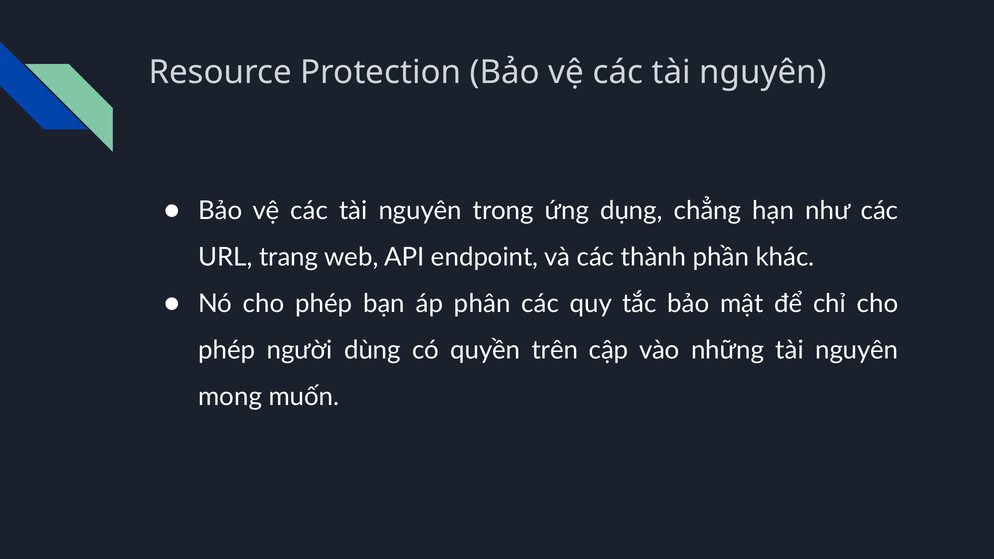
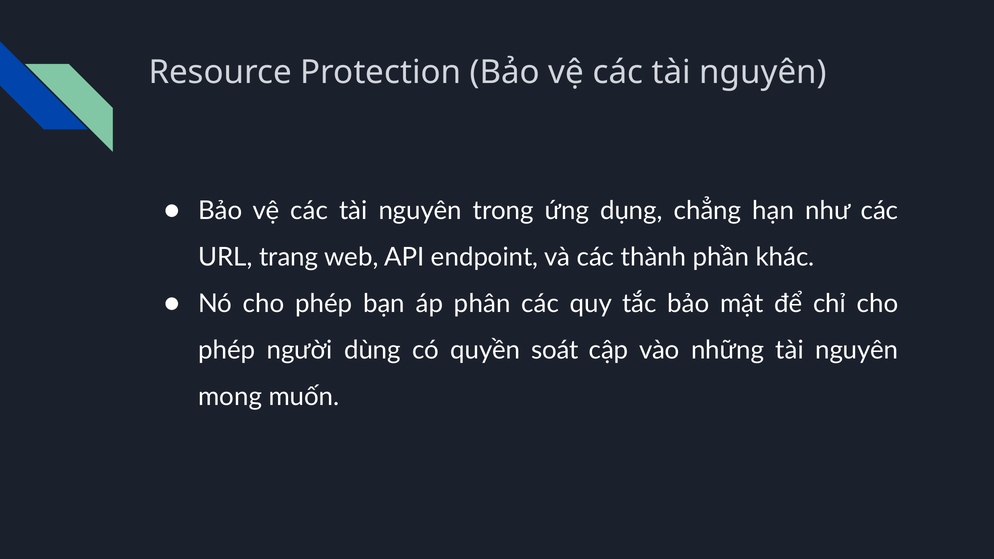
trên: trên -> soát (555, 350)
